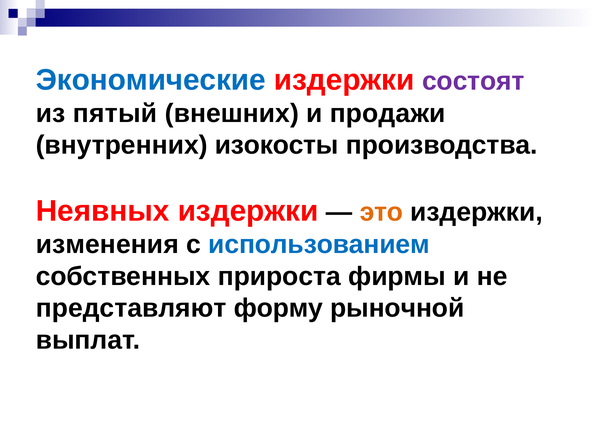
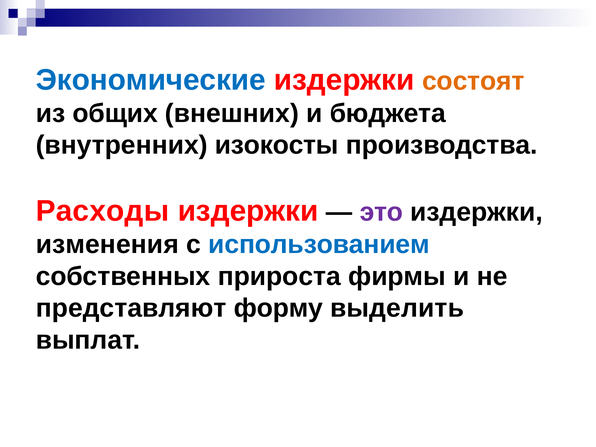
состоят colour: purple -> orange (473, 81)
пятый: пятый -> общих (115, 113)
продажи: продажи -> бюджета (388, 113)
Неявных: Неявных -> Расходы (102, 211)
это colour: orange -> purple (381, 212)
рыночной: рыночной -> выделить (397, 308)
